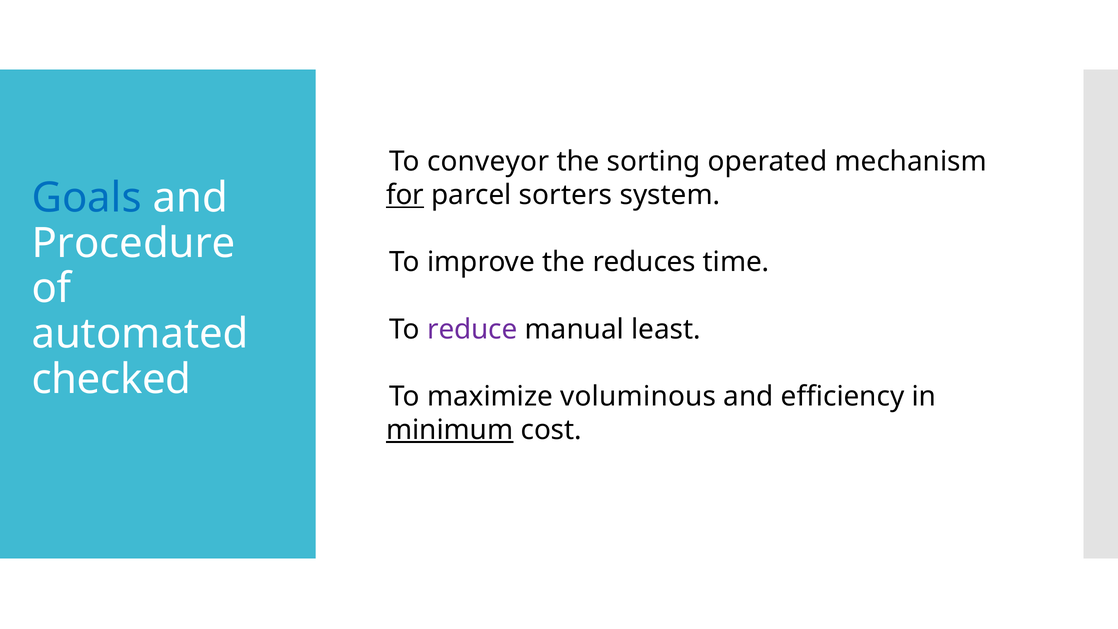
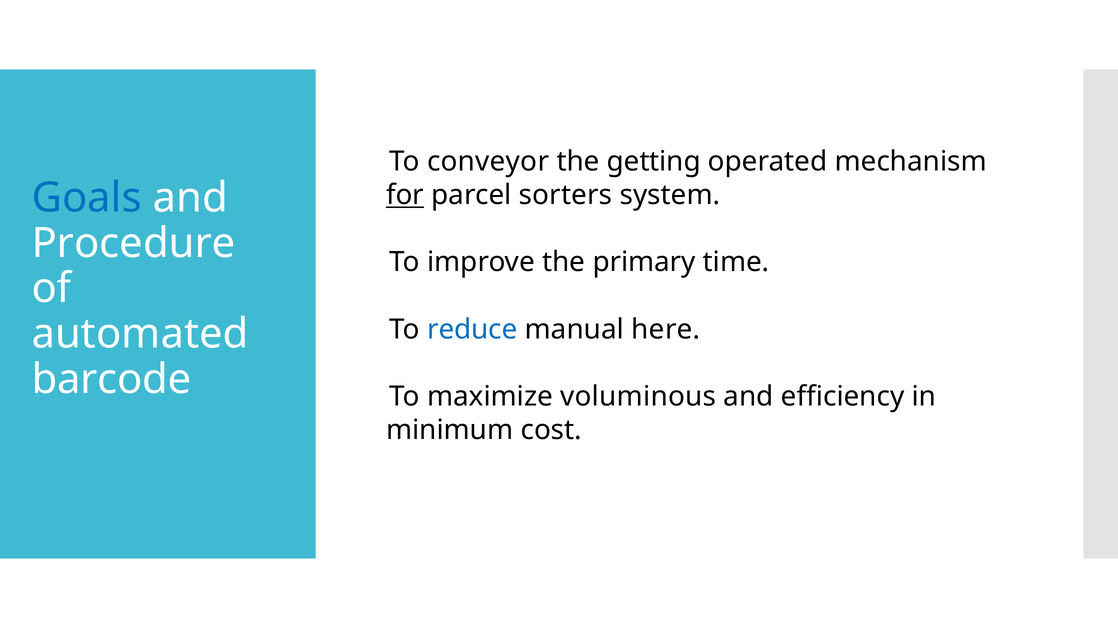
sorting: sorting -> getting (654, 162)
reduces: reduces -> primary (644, 262)
reduce colour: purple -> blue (472, 329)
least: least -> here (666, 329)
checked: checked -> barcode (111, 379)
minimum underline: present -> none (450, 430)
